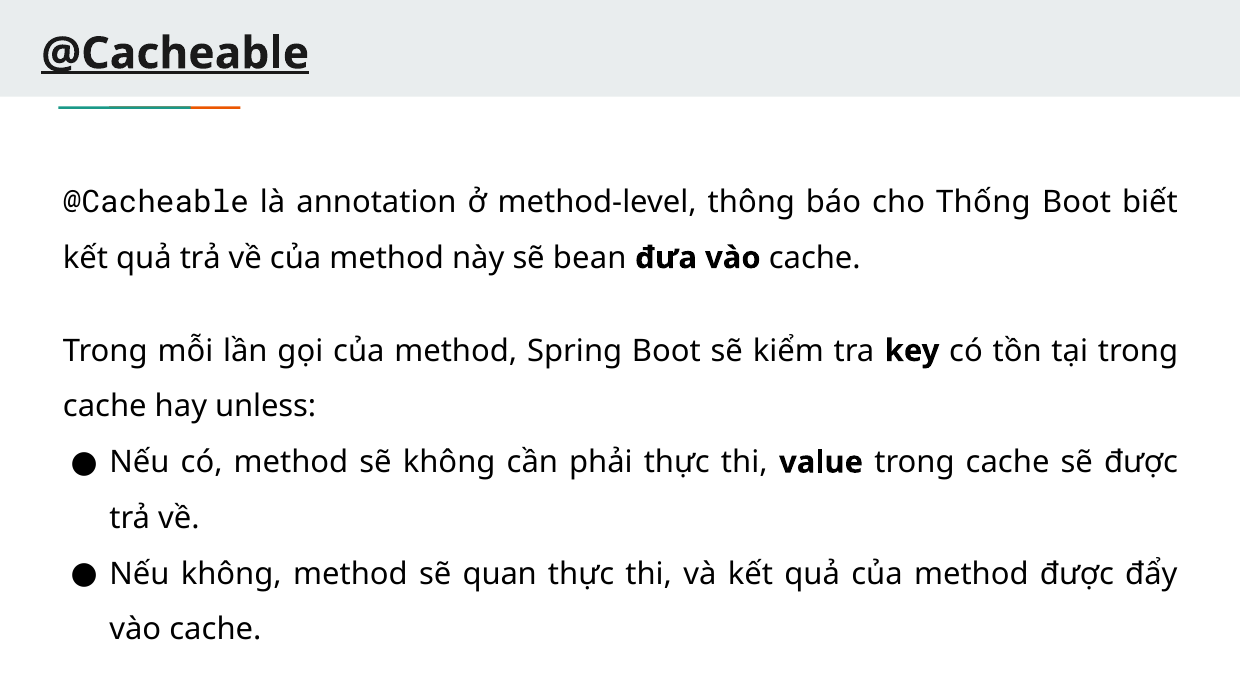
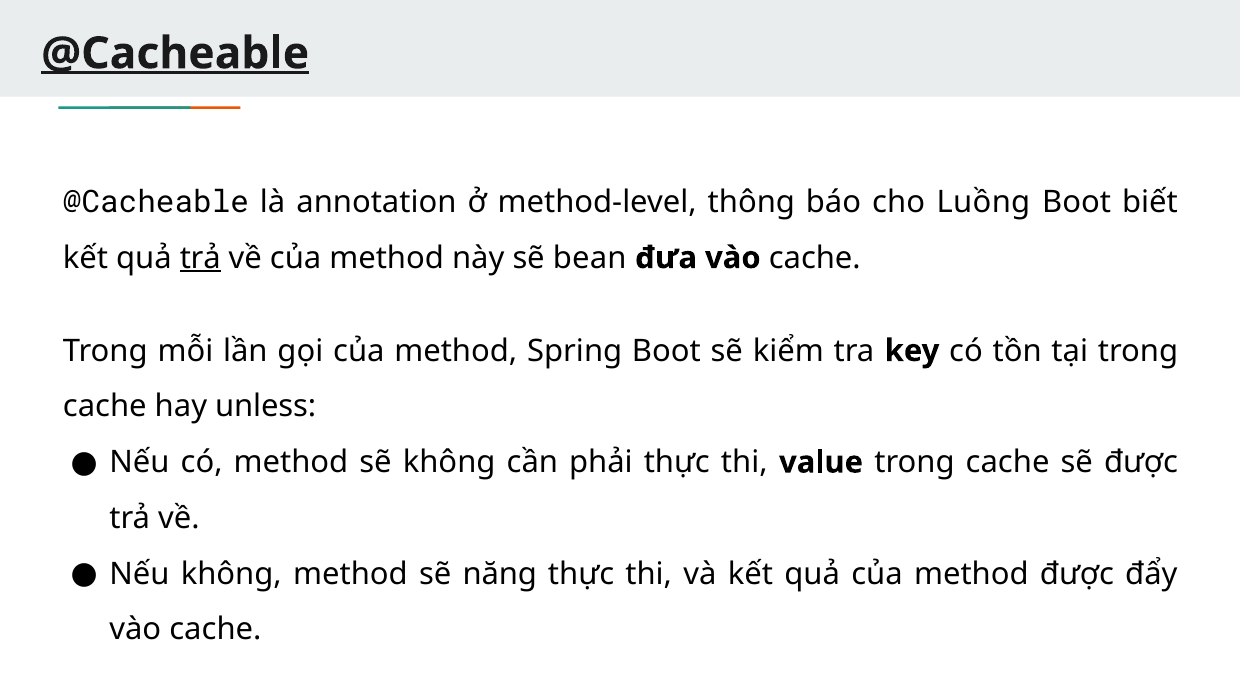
Thống: Thống -> Luồng (983, 202)
trả underline: none -> present (200, 258)
quan: quan -> năng (500, 574)
